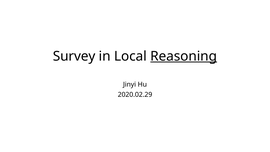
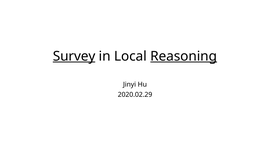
Survey underline: none -> present (74, 56)
